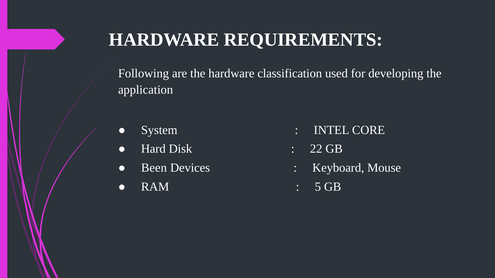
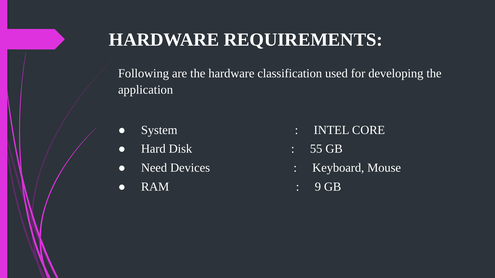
22: 22 -> 55 (316, 149)
Been: Been -> Need (154, 168)
5: 5 -> 9 (318, 187)
